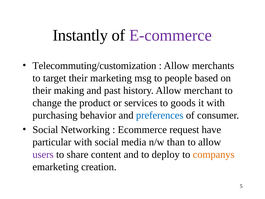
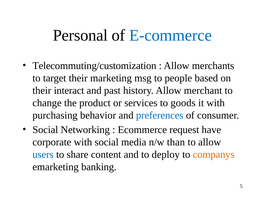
Instantly: Instantly -> Personal (80, 35)
E-commerce colour: purple -> blue (171, 35)
making: making -> interact (69, 90)
particular: particular -> corporate (52, 142)
users colour: purple -> blue (43, 154)
creation: creation -> banking (99, 167)
